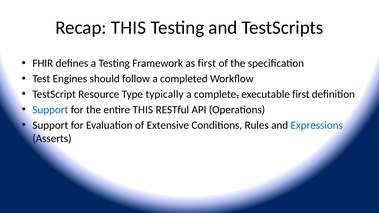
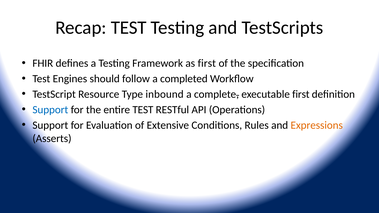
Recap THIS: THIS -> TEST (129, 28)
typically: typically -> inbound (165, 94)
entire THIS: THIS -> TEST (143, 110)
Expressions colour: blue -> orange (317, 125)
